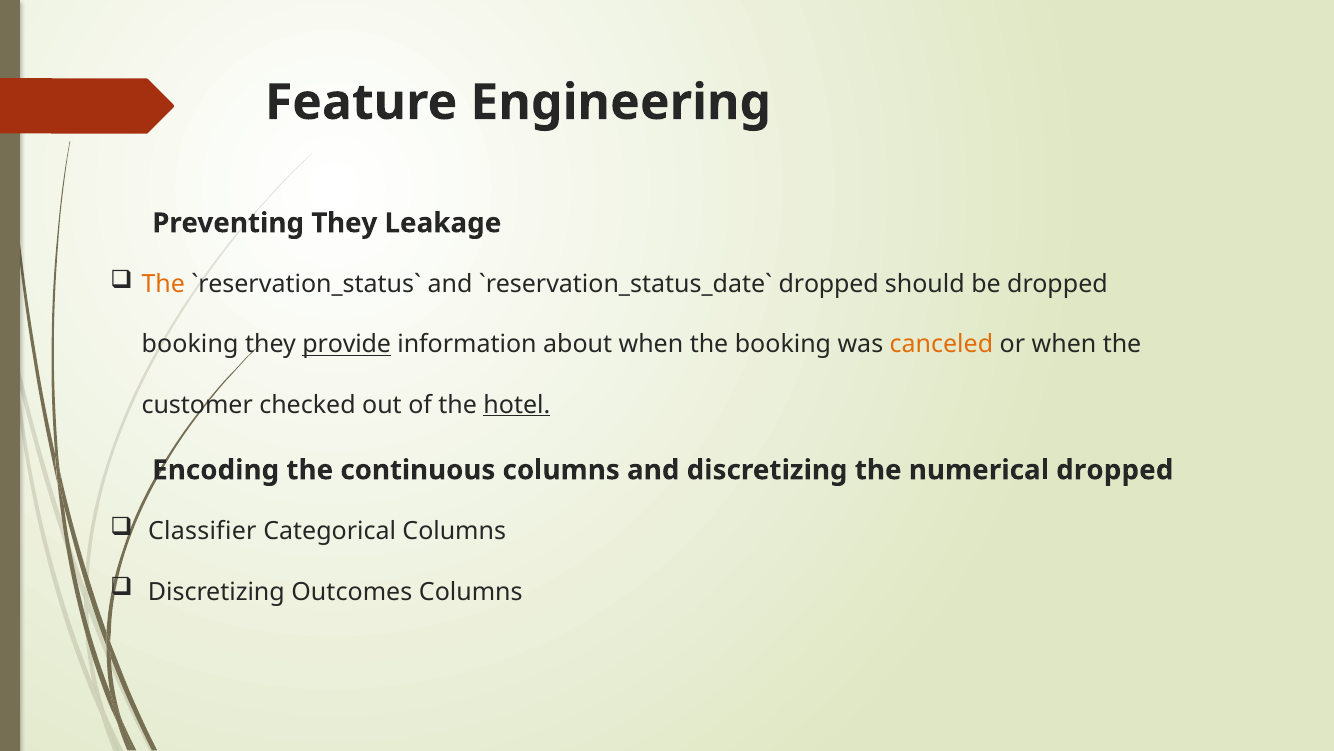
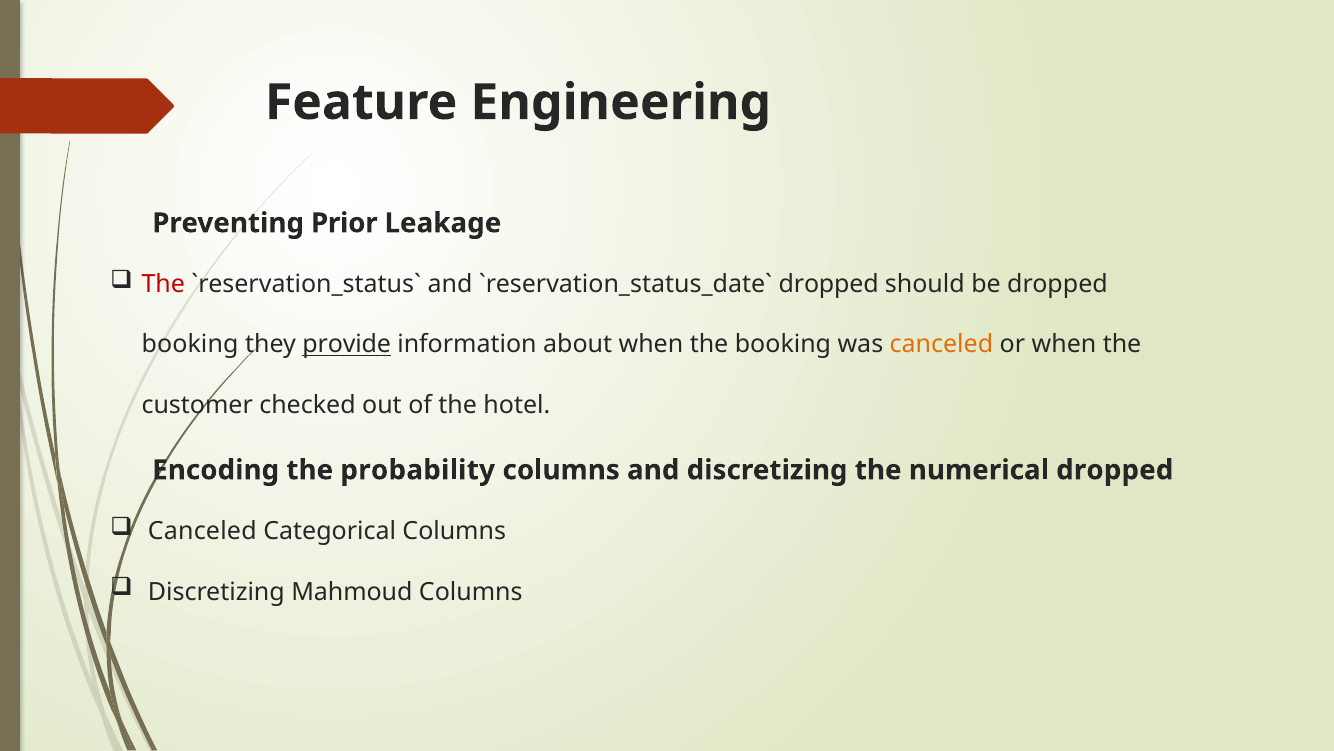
Preventing They: They -> Prior (344, 223)
The colour: orange -> red (163, 284)
hotel underline: present -> none (517, 404)
continuous: continuous -> probability (418, 470)
Classifier: Classifier -> Canceled (202, 531)
Outcomes: Outcomes -> Mahmoud (352, 591)
